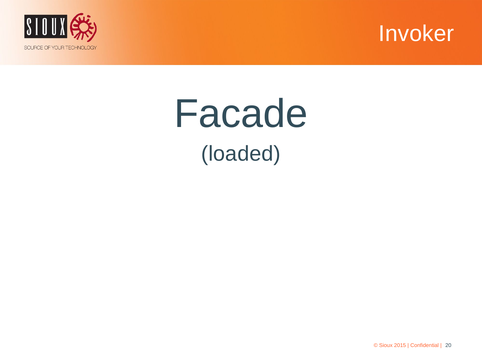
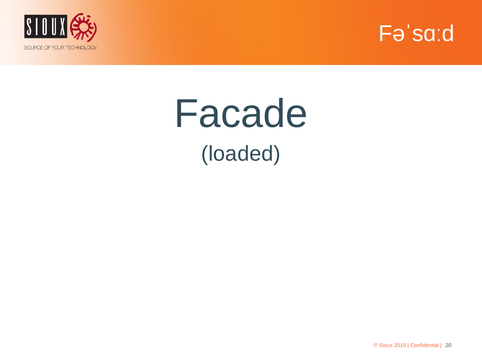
Invoker: Invoker -> Fəˈsɑːd (417, 34)
